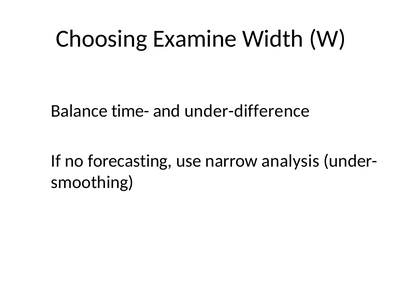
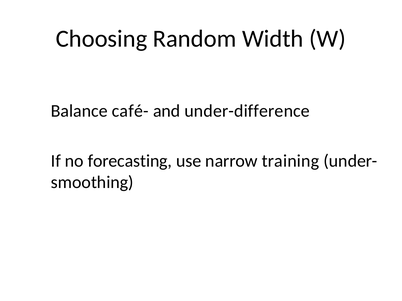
Examine: Examine -> Random (195, 39)
time-: time- -> café- (130, 111)
analysis: analysis -> training (290, 161)
